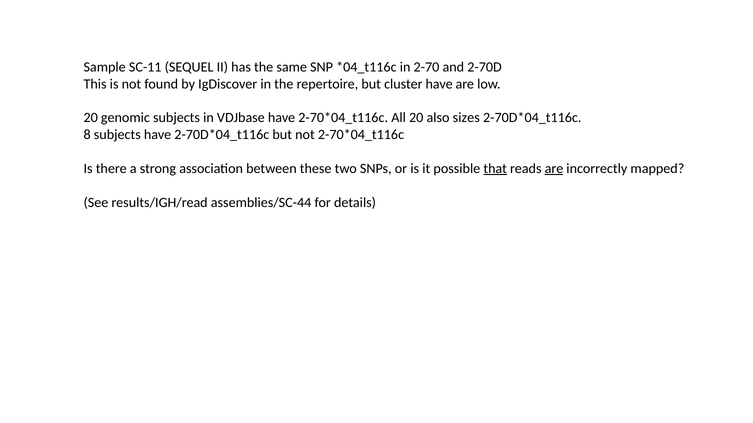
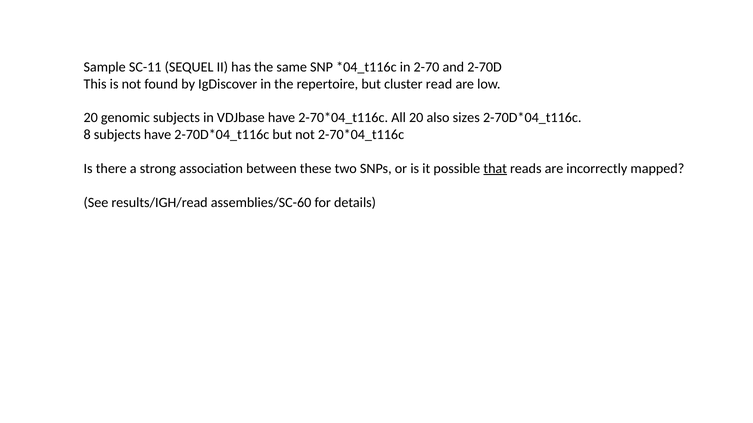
cluster have: have -> read (439, 84)
are underline: present -> none (554, 169)
assemblies/SC-44: assemblies/SC-44 -> assemblies/SC-60 (261, 203)
